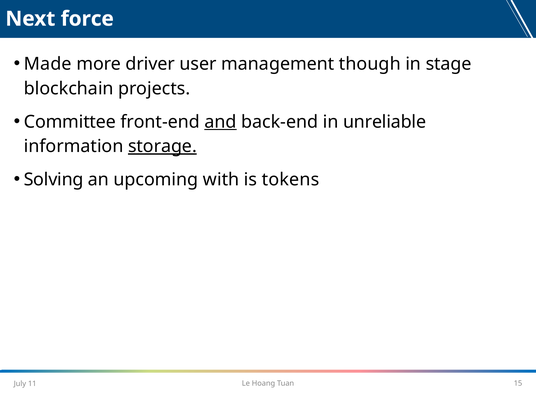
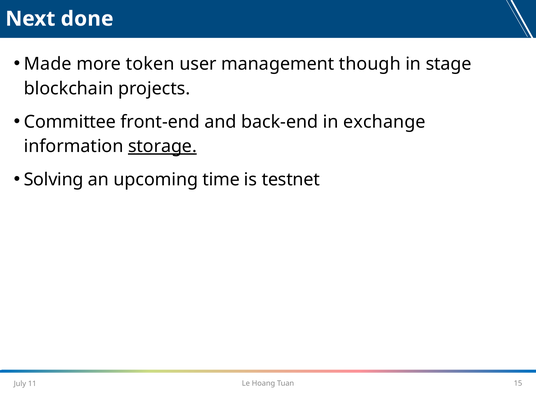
force: force -> done (87, 19)
driver: driver -> token (150, 64)
and underline: present -> none (220, 122)
unreliable: unreliable -> exchange (384, 122)
with: with -> time (221, 180)
tokens: tokens -> testnet (291, 180)
